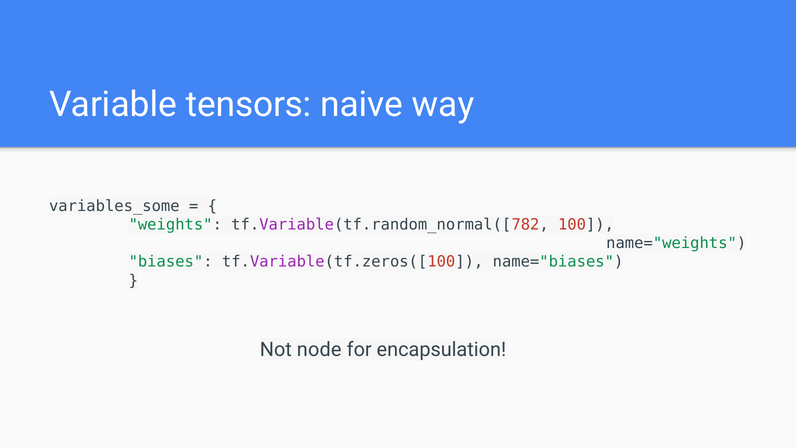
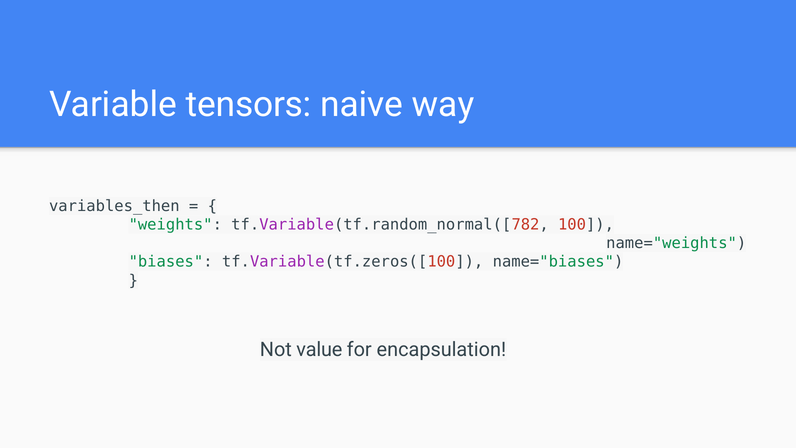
variables_some: variables_some -> variables_then (114, 206)
node: node -> value (319, 350)
